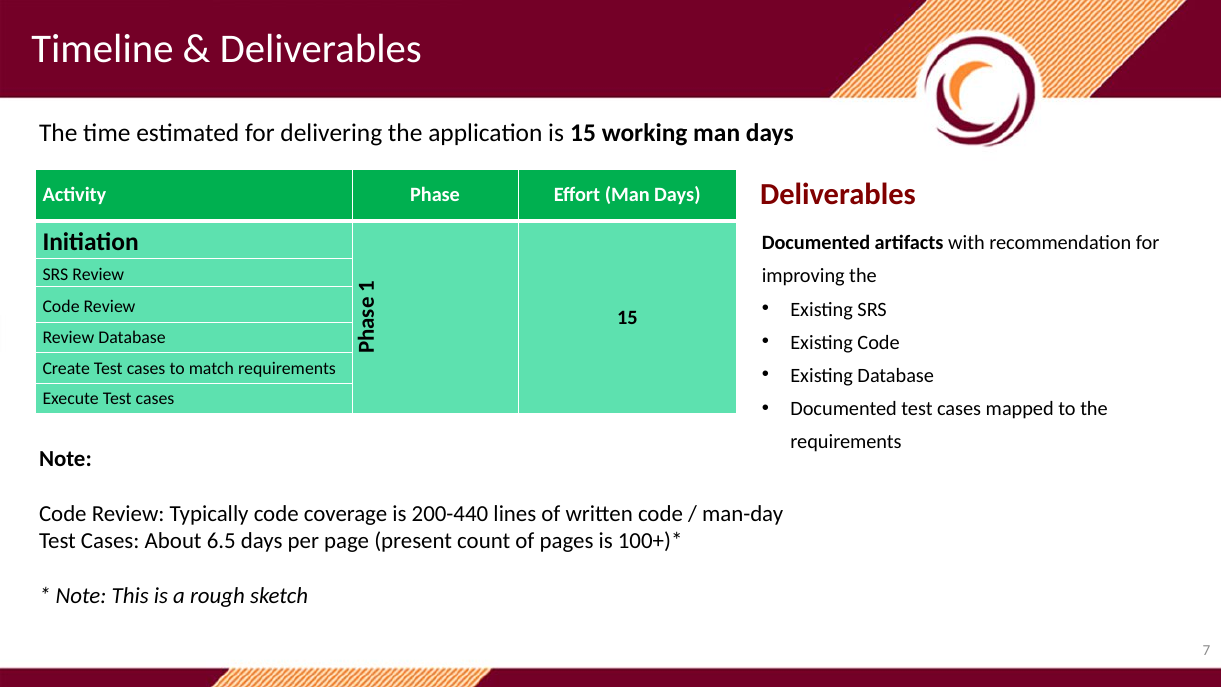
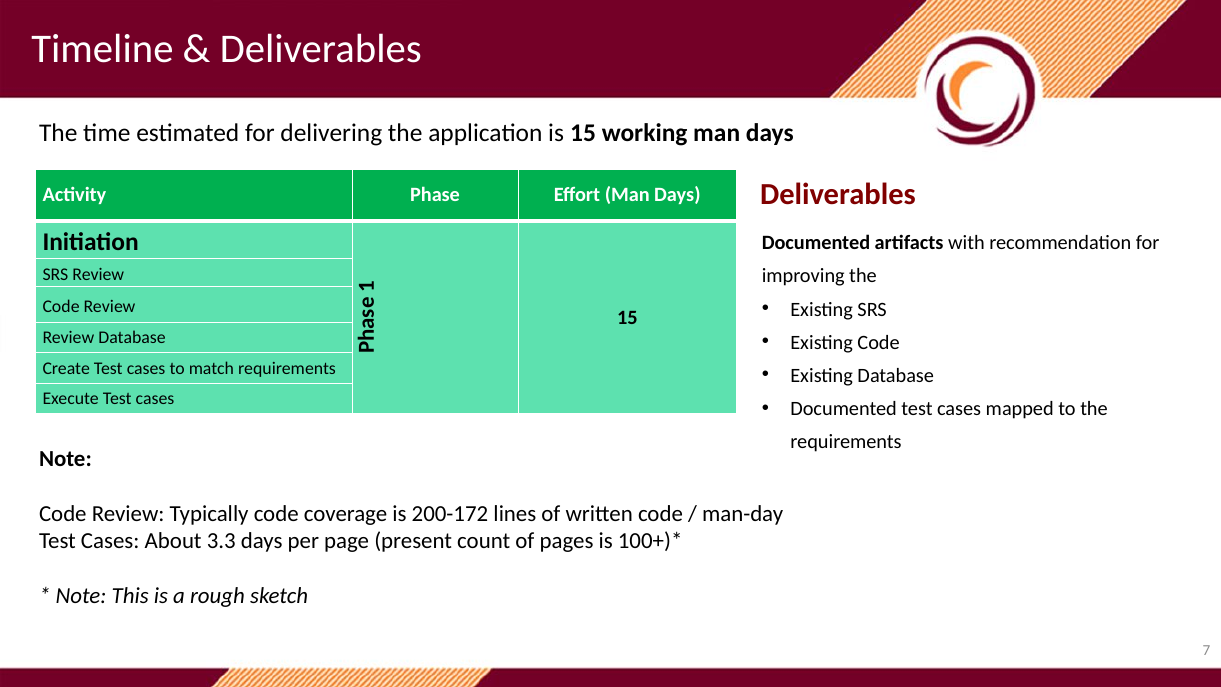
200-440: 200-440 -> 200-172 (450, 514)
6.5: 6.5 -> 3.3 (221, 541)
